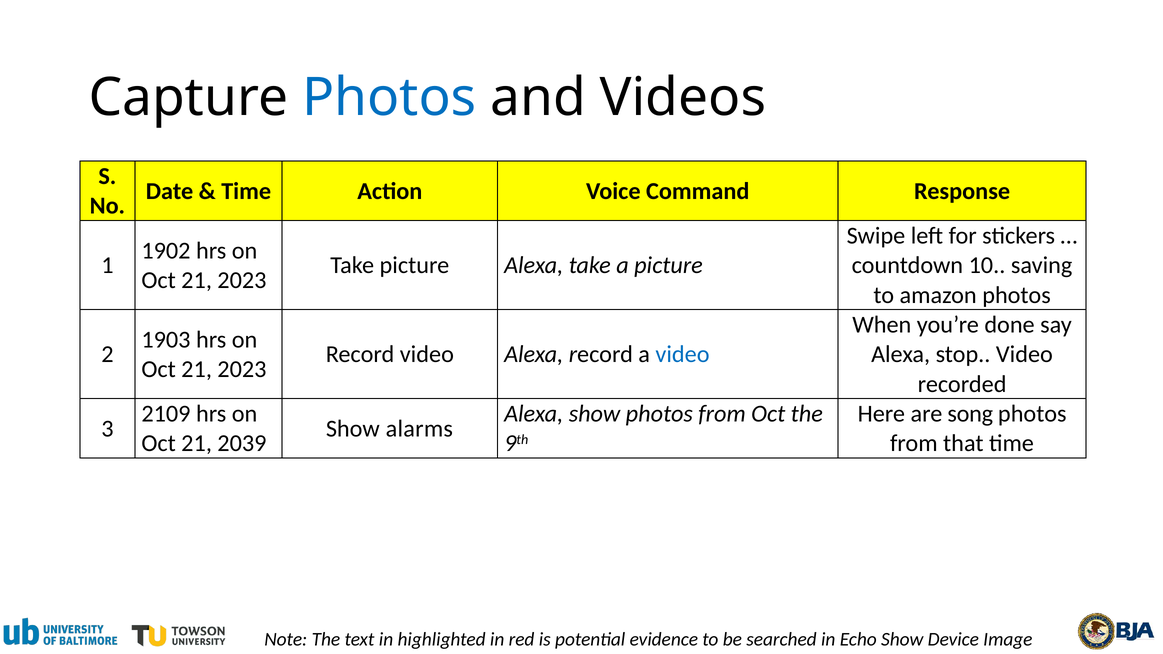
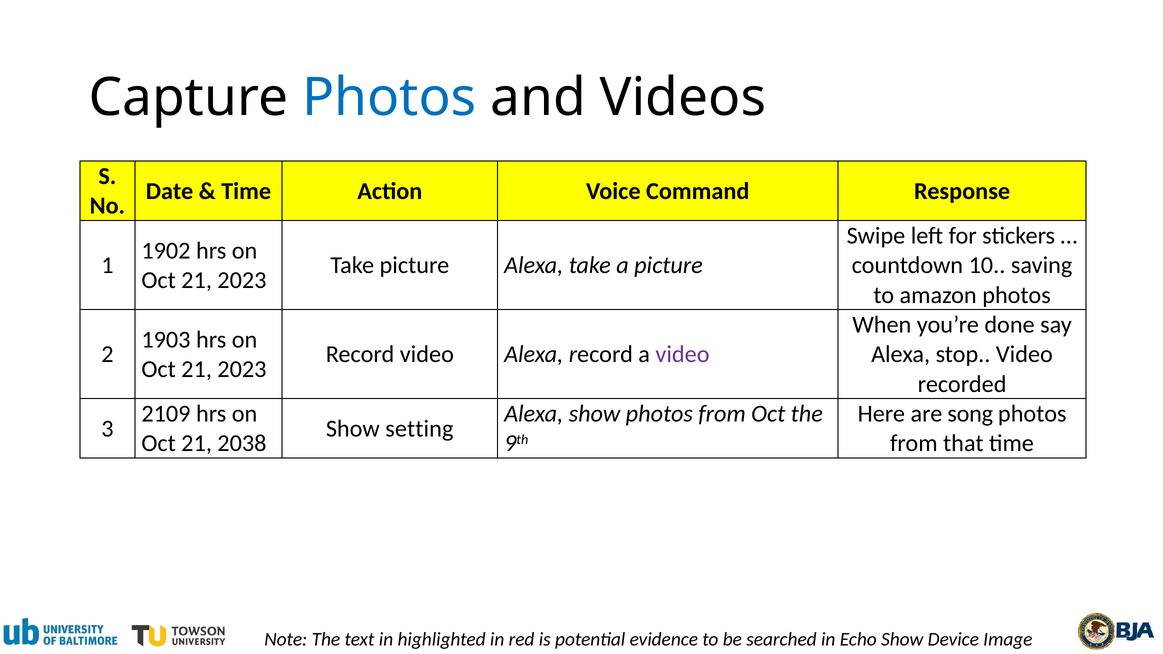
video colour: blue -> purple (683, 354)
alarms: alarms -> setting (419, 429)
2039: 2039 -> 2038 (242, 444)
